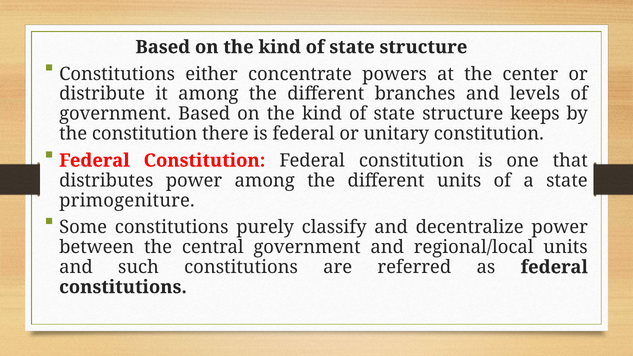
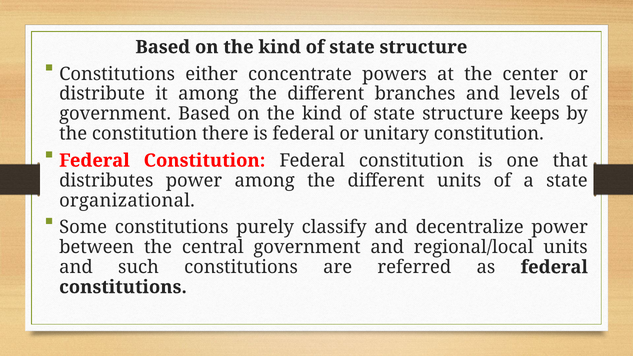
primogeniture: primogeniture -> organizational (127, 200)
